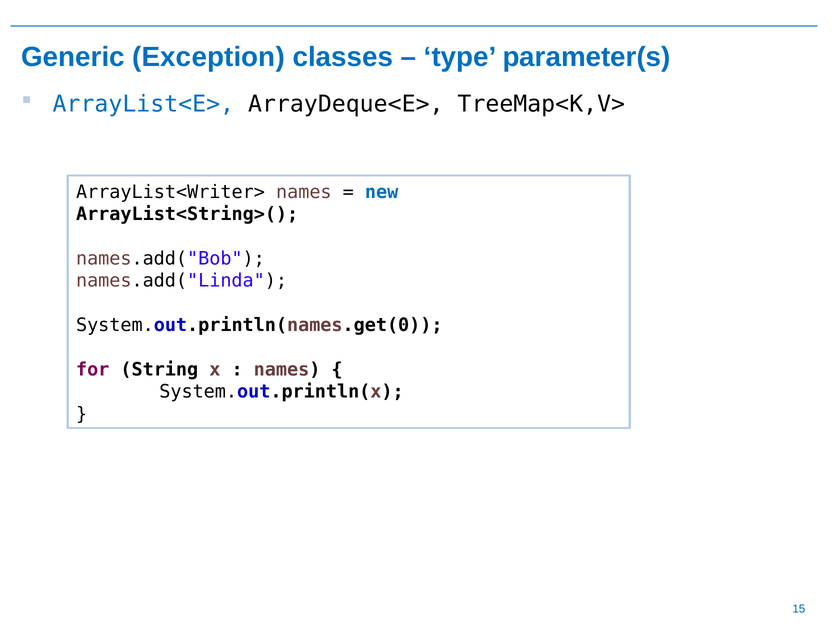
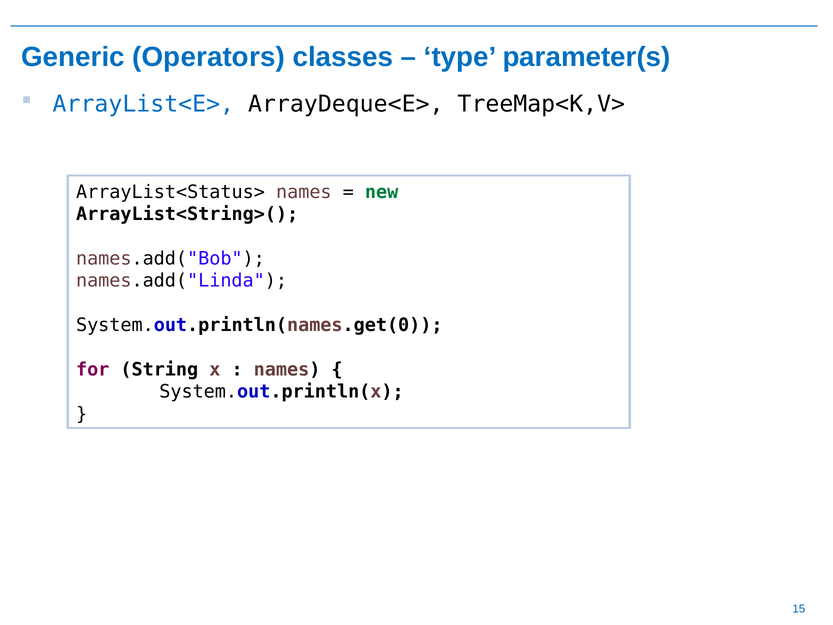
Exception: Exception -> Operators (209, 57)
ArrayList<Writer>: ArrayList<Writer> -> ArrayList<Status> (170, 192)
new colour: blue -> green (382, 192)
